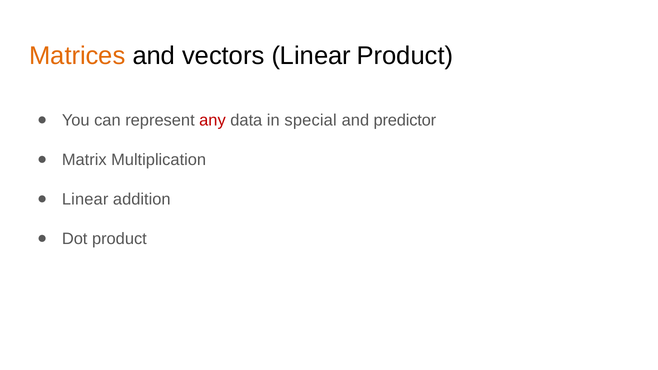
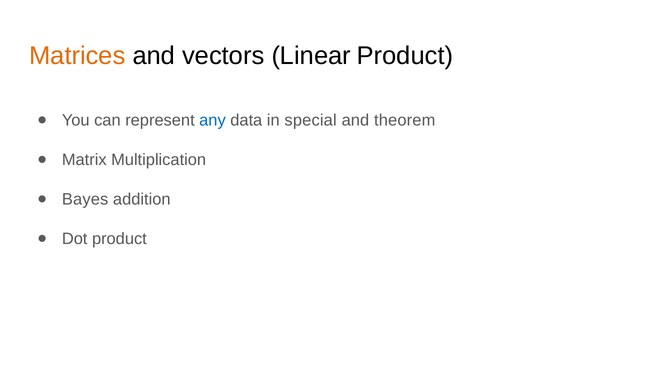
any colour: red -> blue (212, 120)
predictor: predictor -> theorem (405, 120)
Linear: Linear -> Bayes (85, 199)
